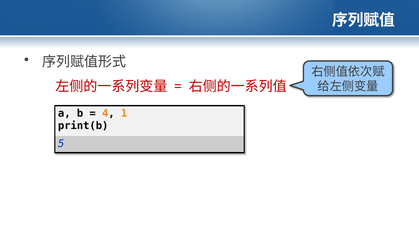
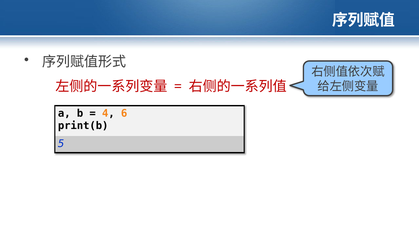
1: 1 -> 6 (124, 113)
